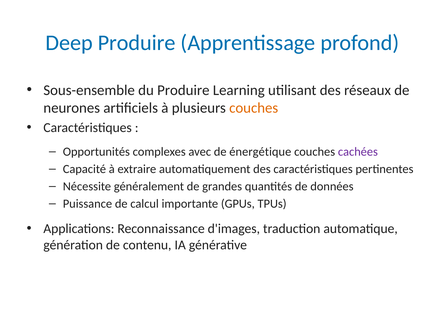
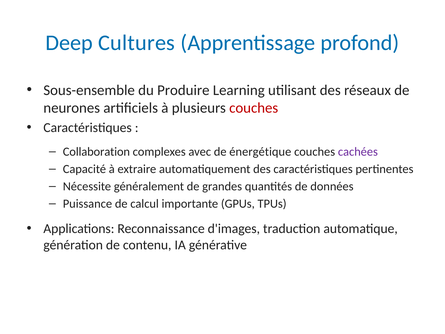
Deep Produire: Produire -> Cultures (137, 43)
couches colour: orange -> red (254, 108)
Opportunités: Opportunités -> Collaboration (96, 152)
